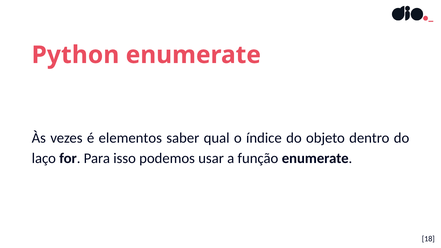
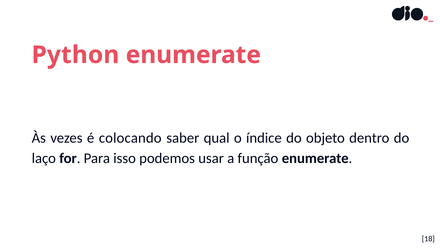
elementos: elementos -> colocando (130, 138)
